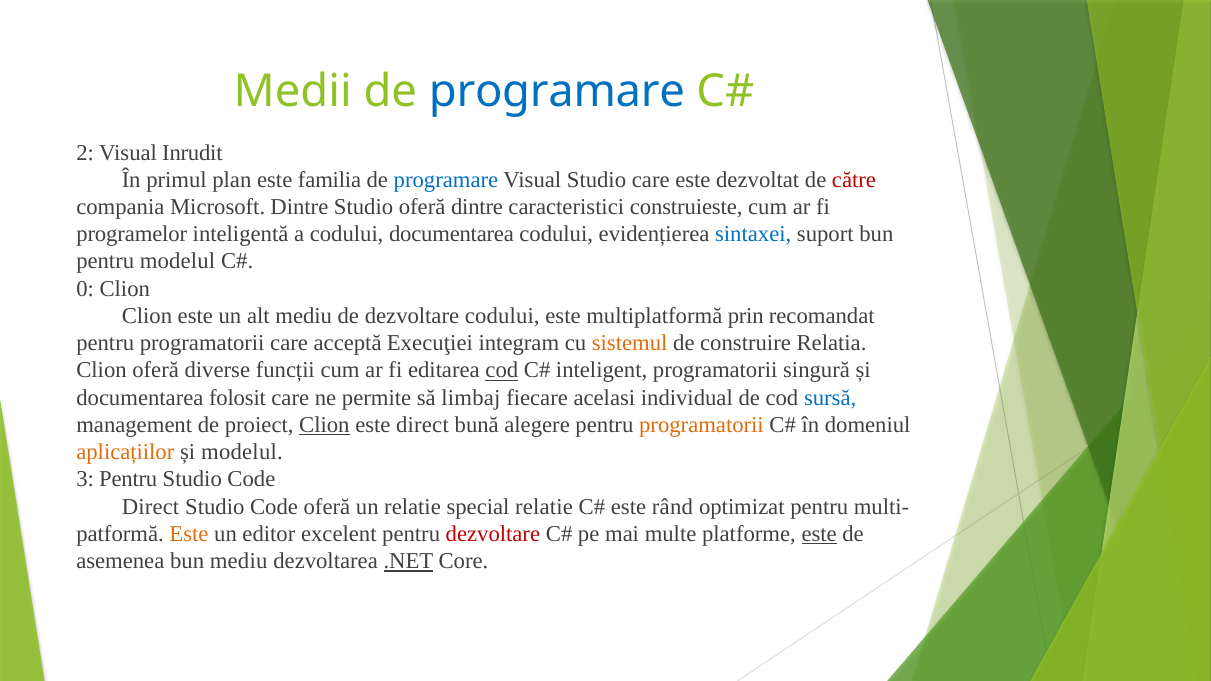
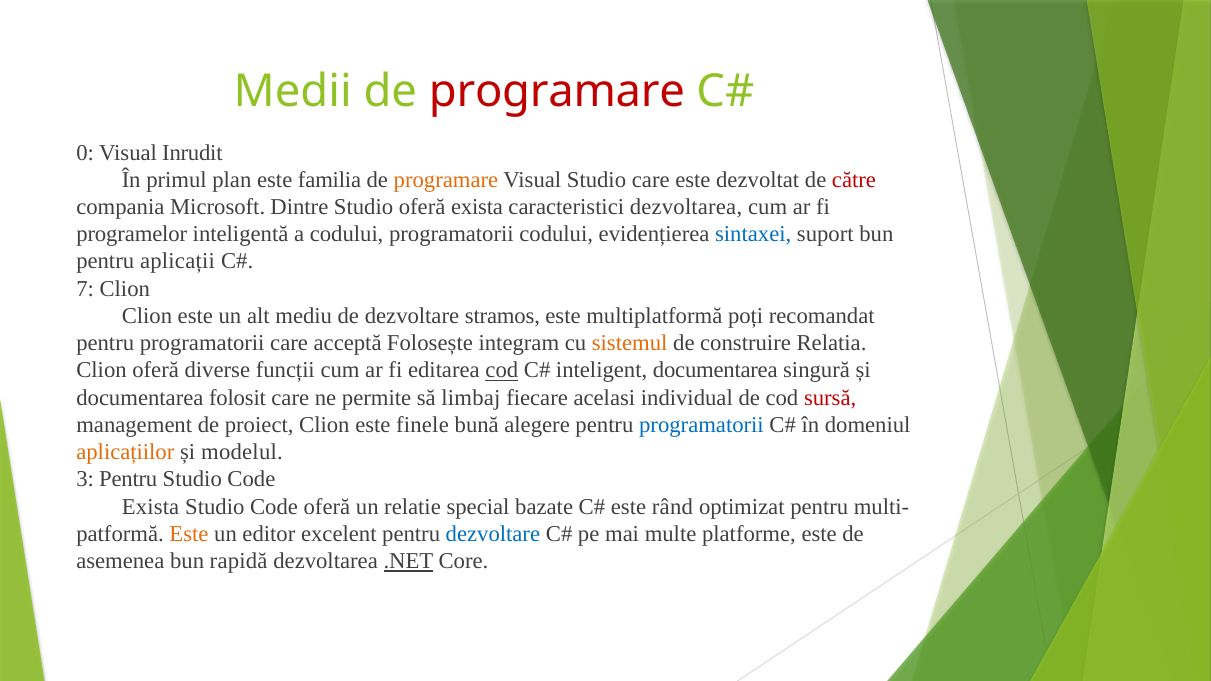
programare colour: blue -> red (557, 92)
2: 2 -> 0 (85, 153)
programare colour: blue -> orange (446, 180)
oferă dintre: dintre -> exista (477, 207)
caracteristici construieste: construieste -> dezvoltarea (686, 207)
codului documentarea: documentarea -> programatorii (451, 234)
pentru modelul: modelul -> aplicații (177, 262)
0: 0 -> 7 (85, 289)
dezvoltare codului: codului -> stramos (502, 316)
prin: prin -> poți (746, 316)
Execuţiei: Execuţiei -> Folosește (430, 343)
inteligent programatorii: programatorii -> documentarea (715, 371)
sursă colour: blue -> red (830, 398)
Clion underline: present -> none (324, 425)
este direct: direct -> finele (422, 425)
programatorii colour: orange -> blue (701, 425)
Direct: Direct -> Exista (151, 507)
special relatie: relatie -> bazate (544, 507)
dezvoltare colour: red -> blue (493, 534)
este underline: present -> none (819, 534)
bun mediu: mediu -> rapidă (239, 561)
